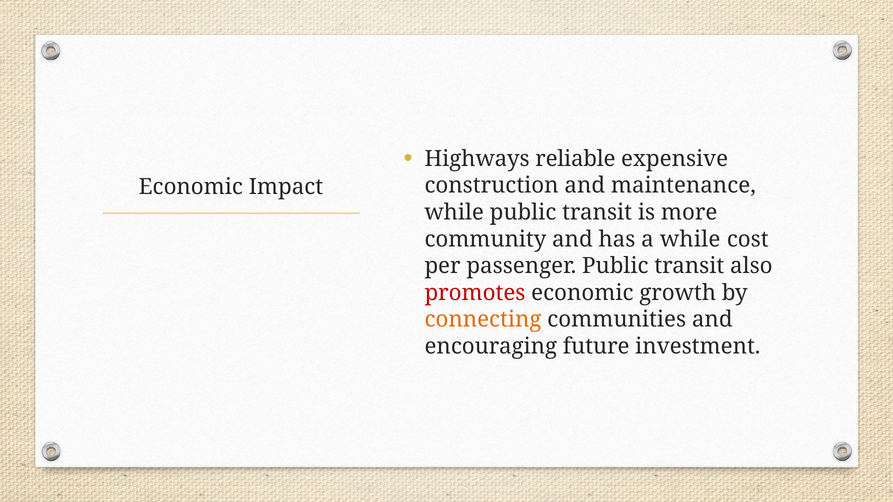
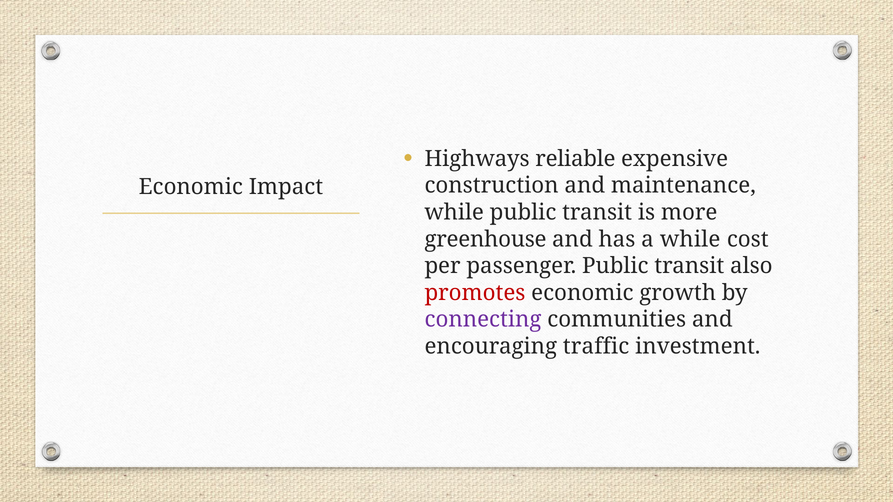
community: community -> greenhouse (486, 239)
connecting colour: orange -> purple (483, 320)
future: future -> traffic (596, 346)
